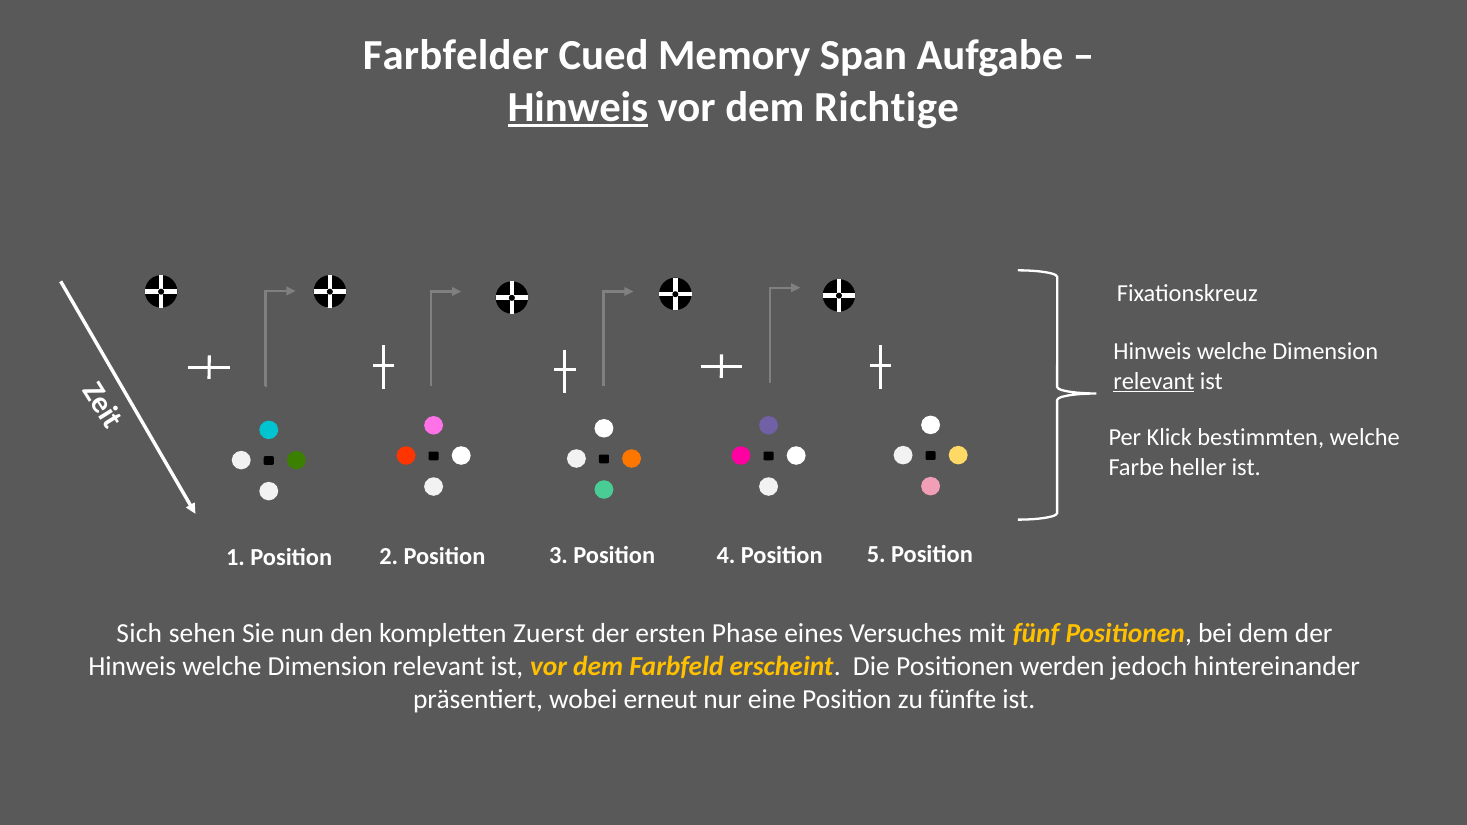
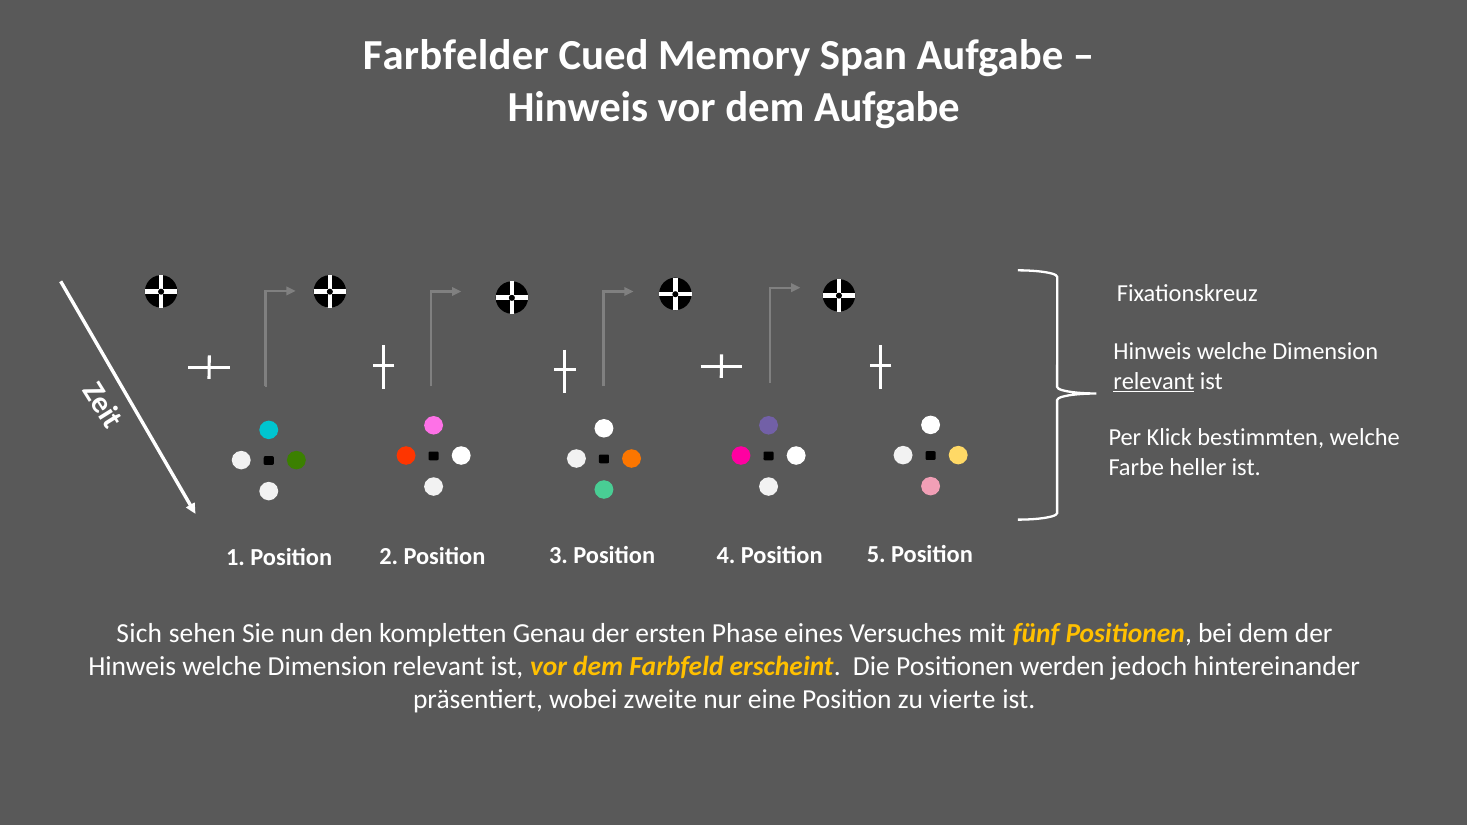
Hinweis underline: present -> none (578, 107)
dem Richtige: Richtige -> Aufgabe (887, 107)
Zuerst: Zuerst -> Genau (549, 634)
erneut: erneut -> zweite (660, 700)
fünfte: fünfte -> vierte (962, 700)
